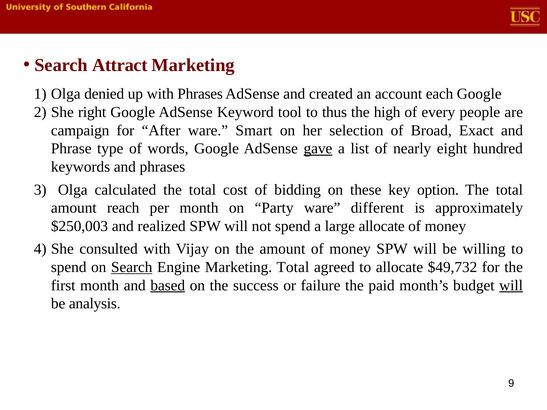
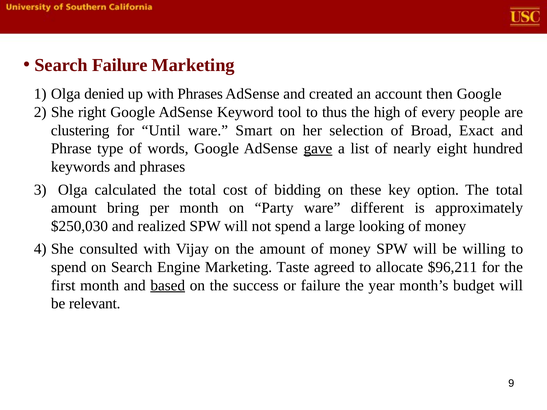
Search Attract: Attract -> Failure (120, 65)
each: each -> then (439, 94)
campaign: campaign -> clustering (80, 130)
After: After -> Until (161, 130)
reach: reach -> bring (123, 208)
$250,003: $250,003 -> $250,030 (79, 226)
large allocate: allocate -> looking (382, 226)
Search underline: present -> none (132, 267)
Marketing Total: Total -> Taste (293, 267)
$49,732: $49,732 -> $96,211 (453, 267)
paid: paid -> year (382, 286)
will underline: present -> none (511, 286)
analysis: analysis -> relevant (95, 304)
